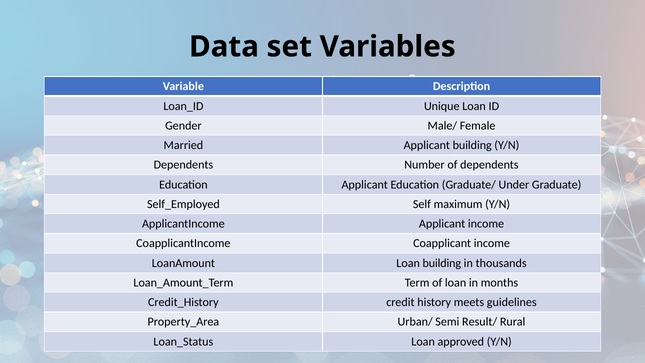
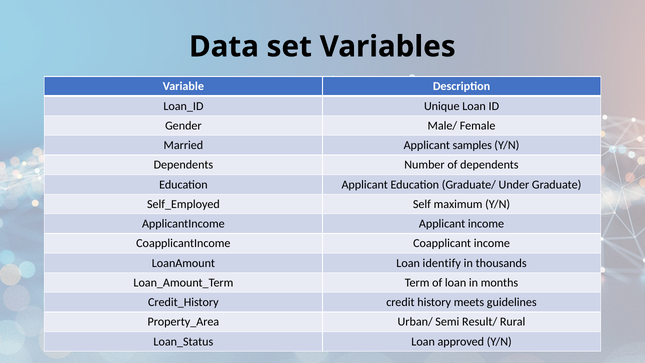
Applicant building: building -> samples (472, 145)
Loan building: building -> identify (442, 263)
